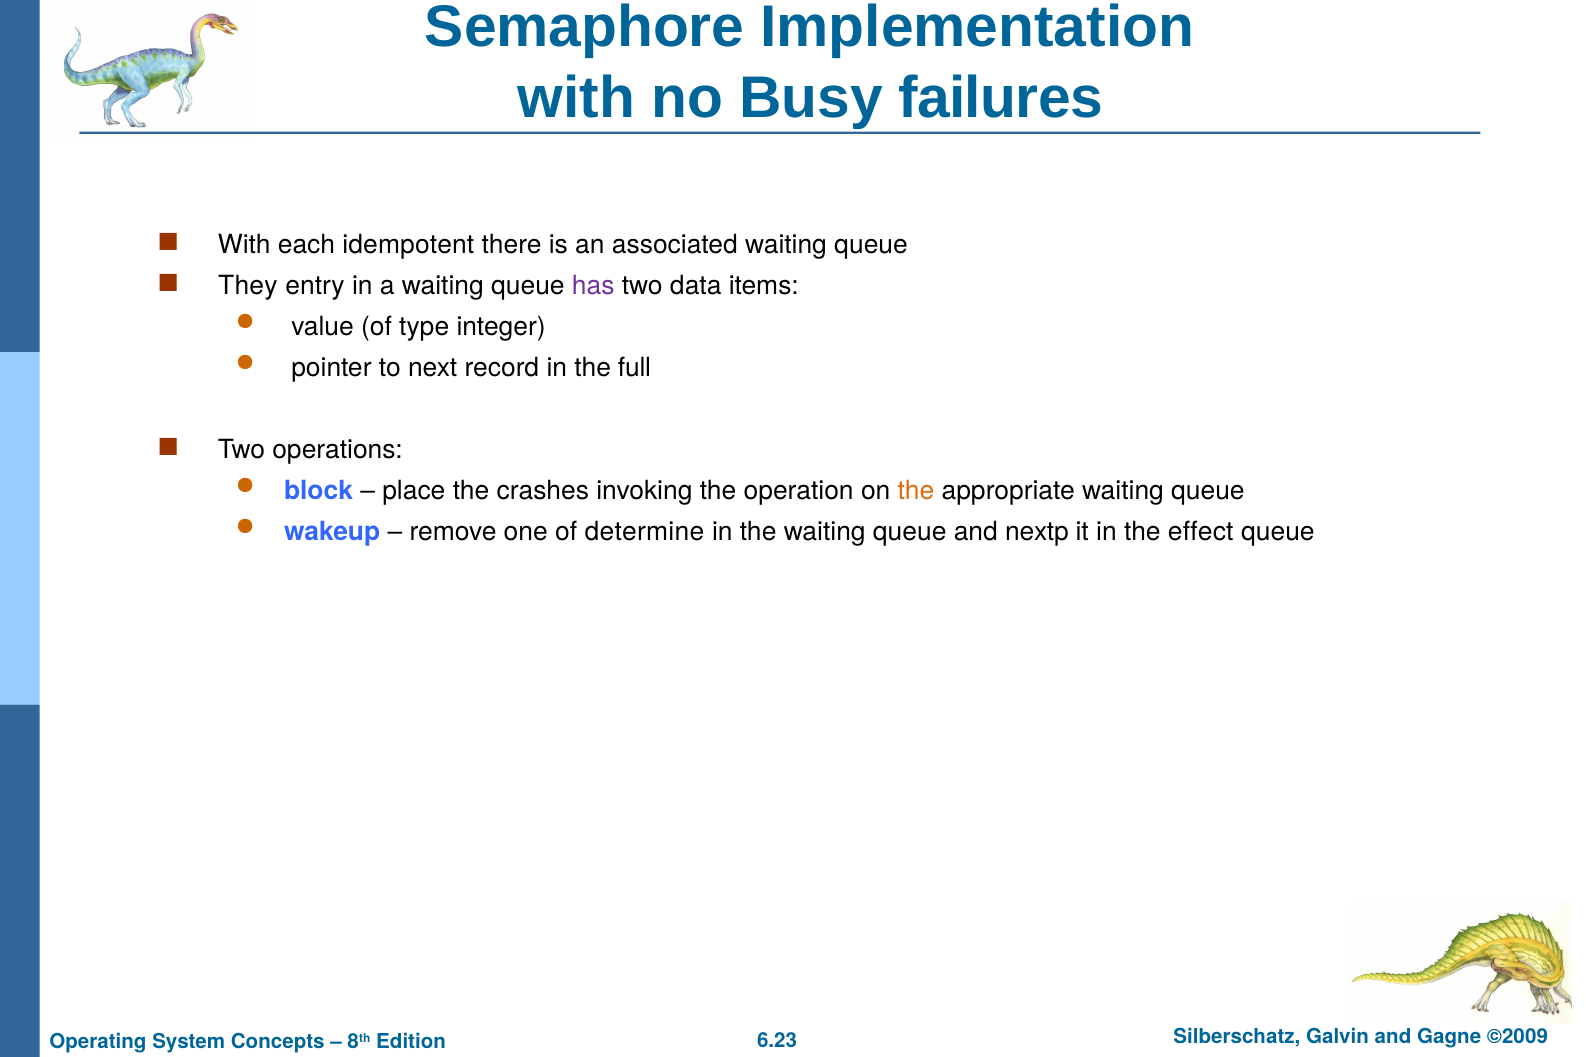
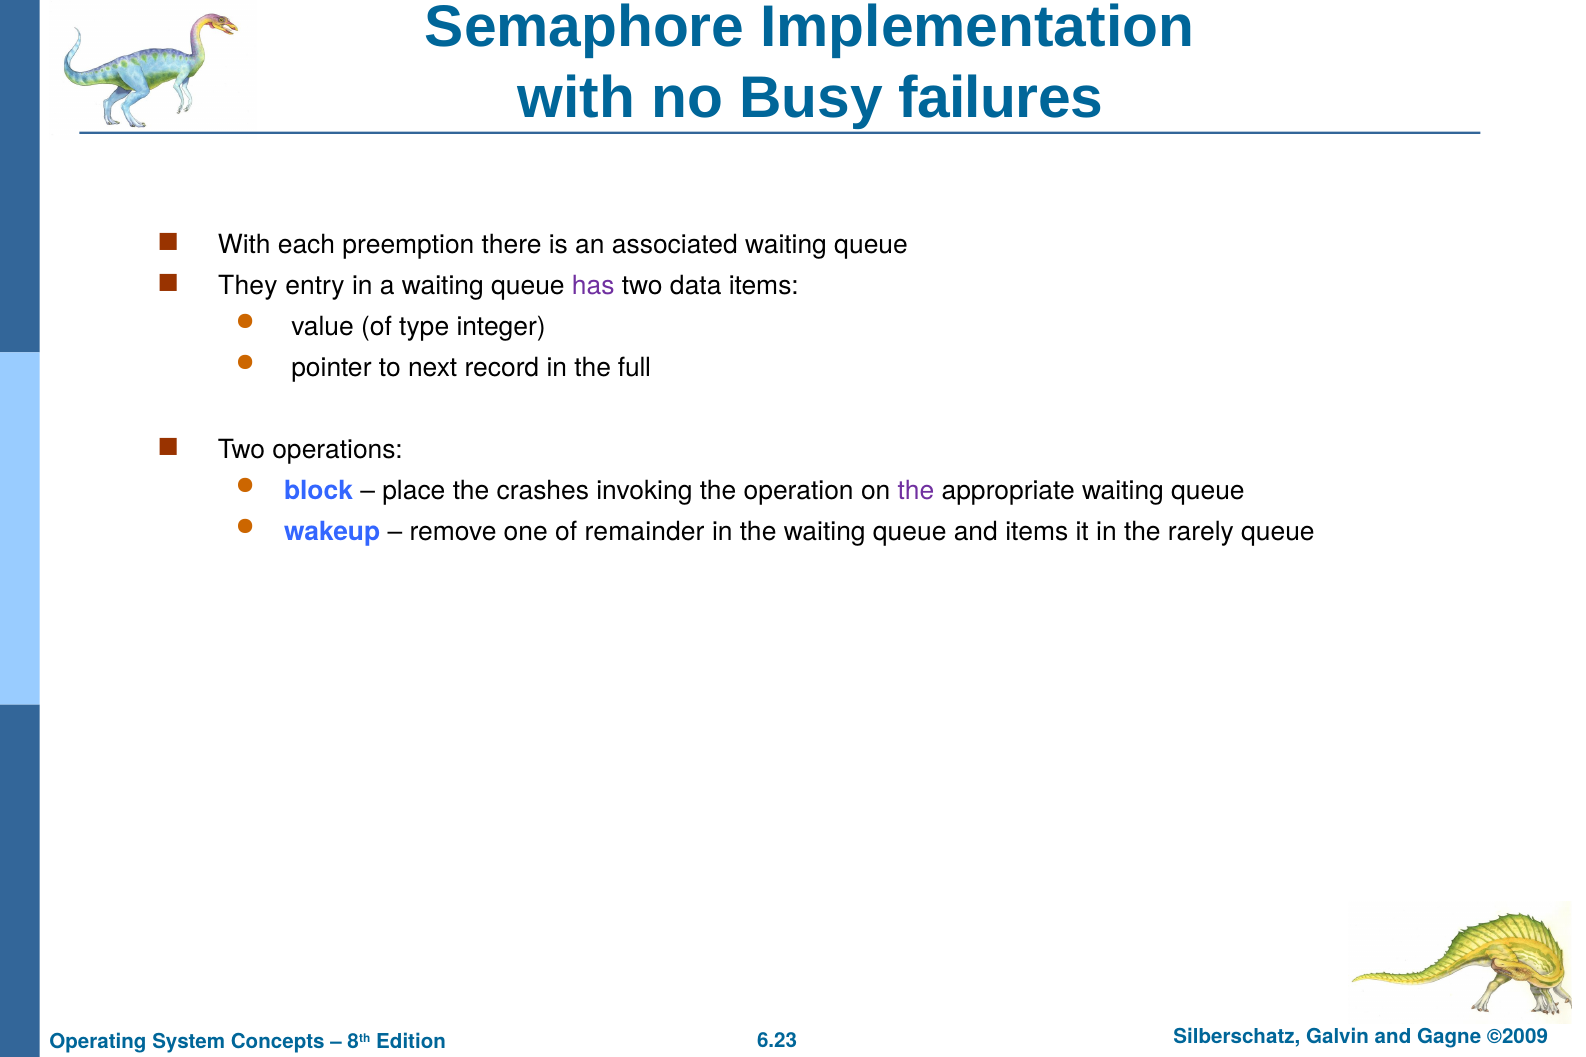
idempotent: idempotent -> preemption (408, 245)
the colour: orange -> purple (916, 491)
determine: determine -> remainder (645, 532)
and nextp: nextp -> items (1037, 532)
effect: effect -> rarely (1201, 532)
